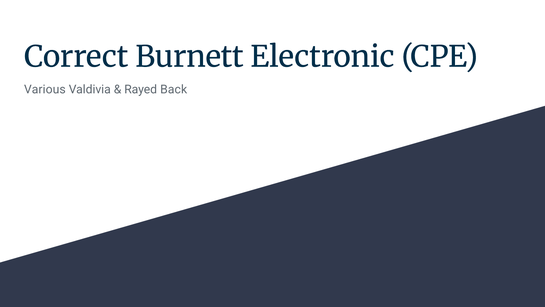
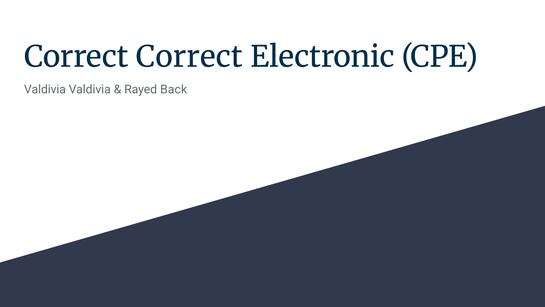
Correct Burnett: Burnett -> Correct (189, 57)
Various: Various -> Valdivia (45, 89)
